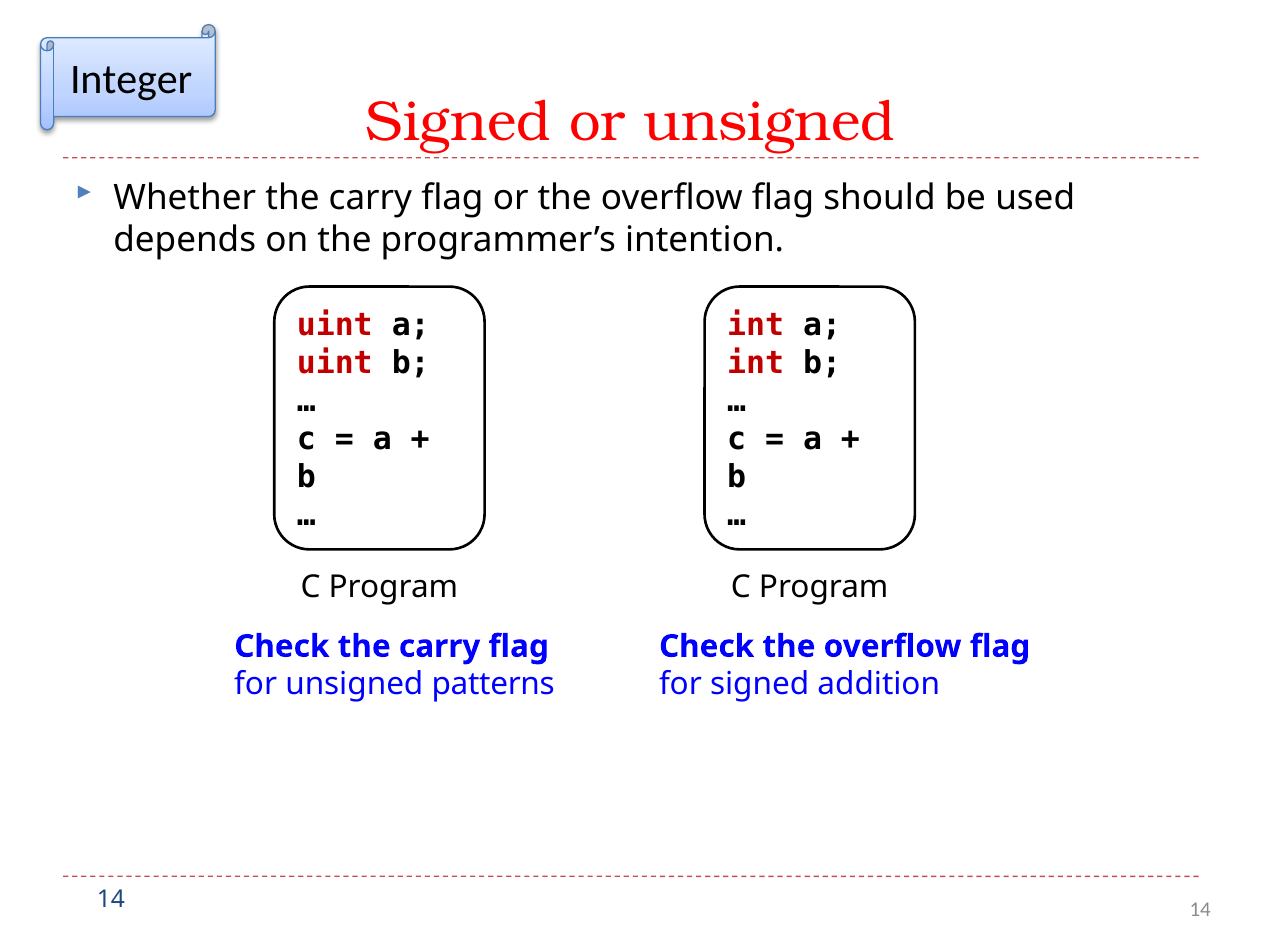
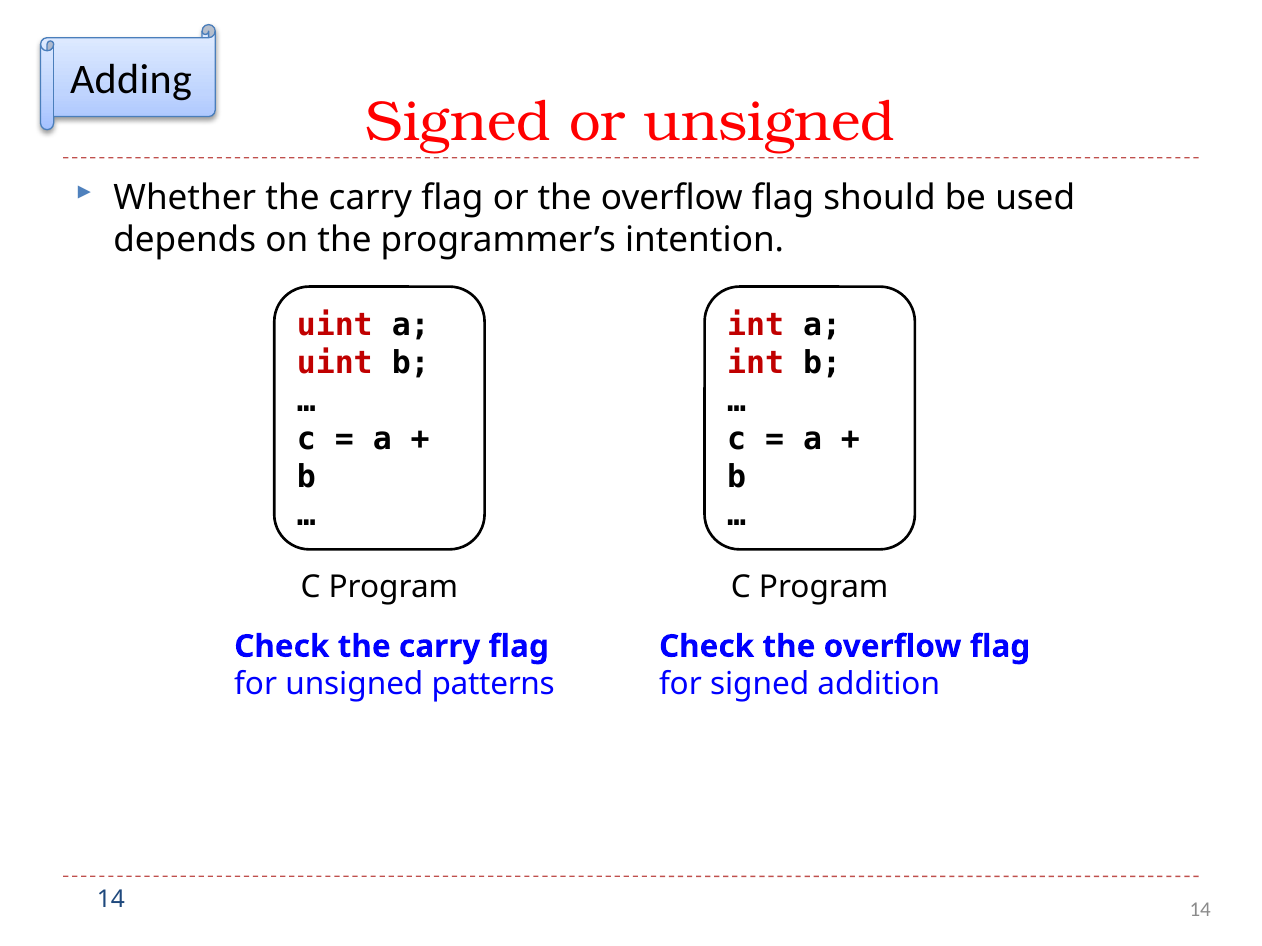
Integer: Integer -> Adding (131, 80)
